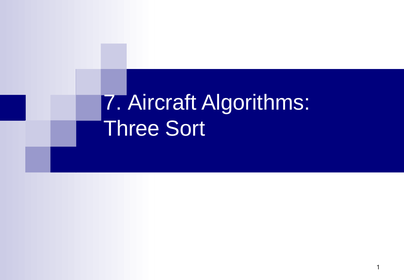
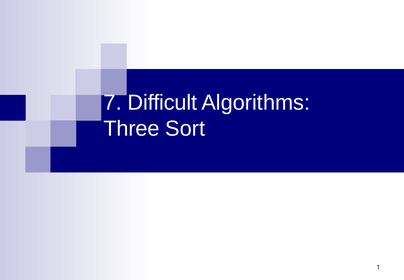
Aircraft: Aircraft -> Difficult (162, 102)
